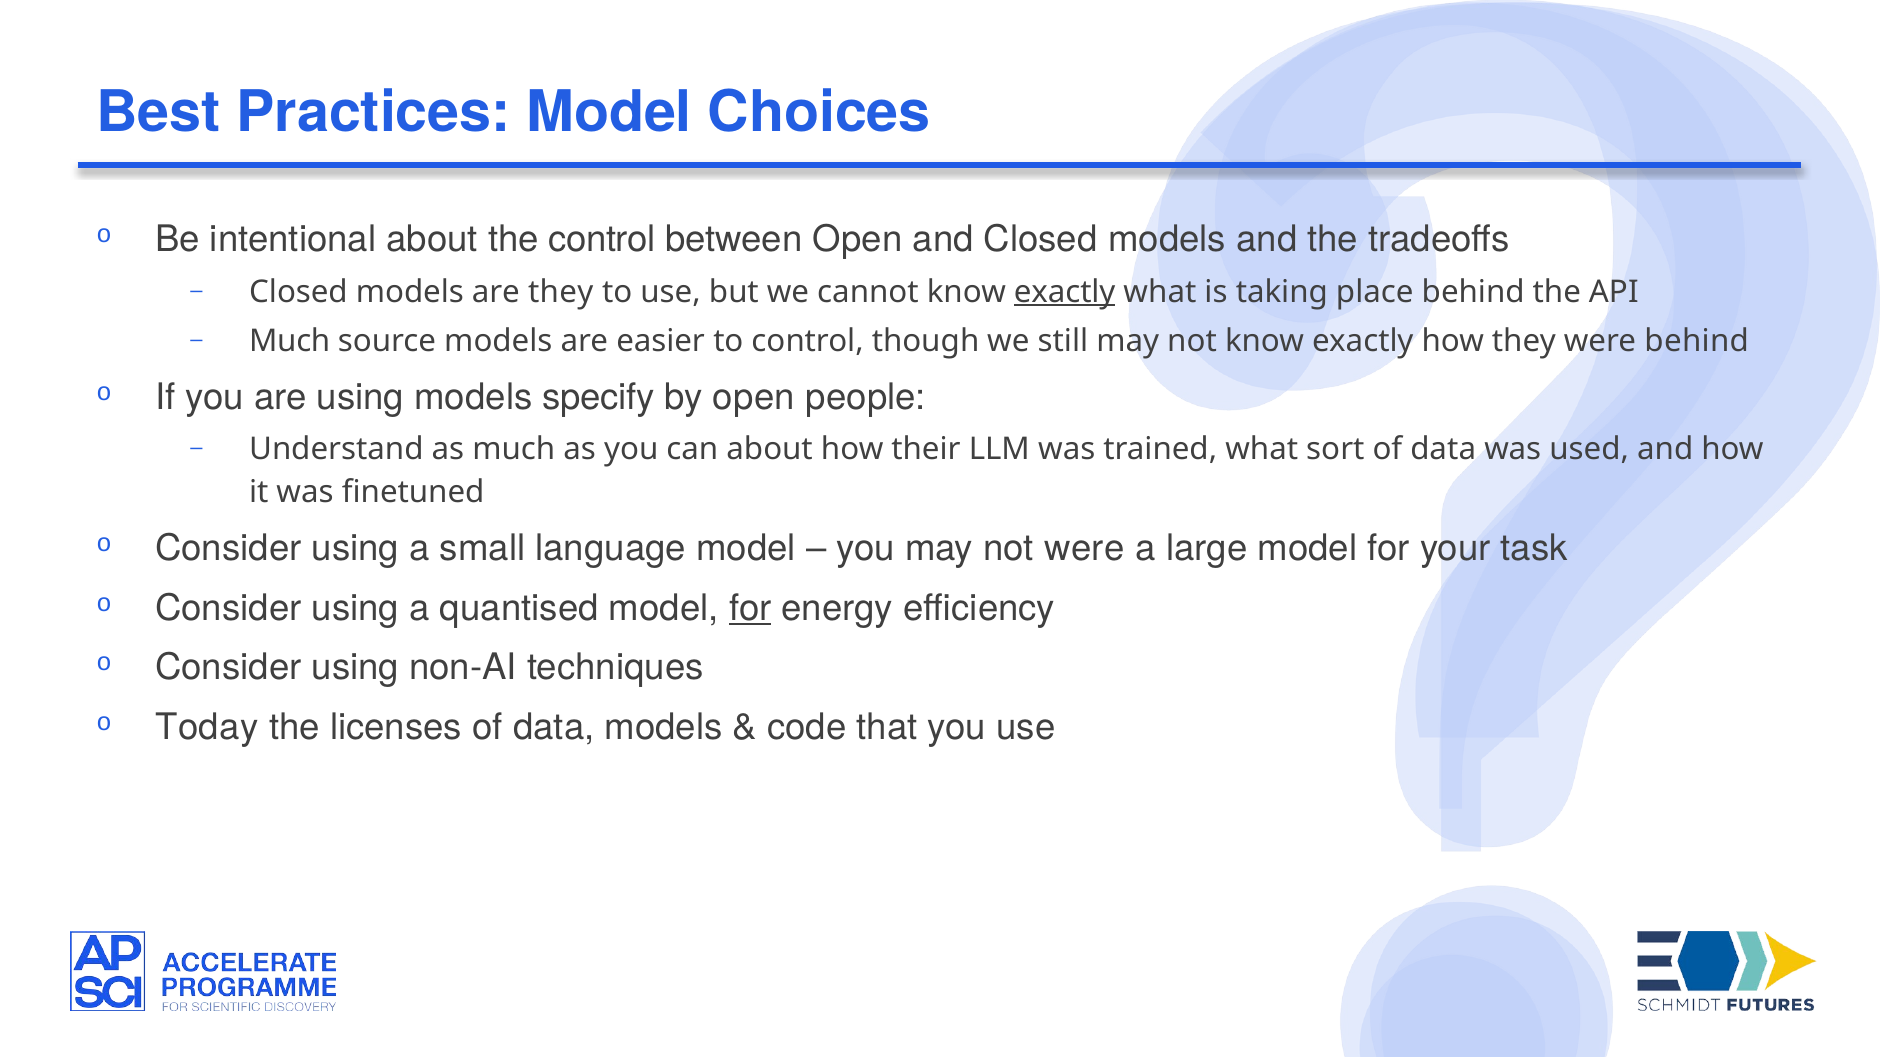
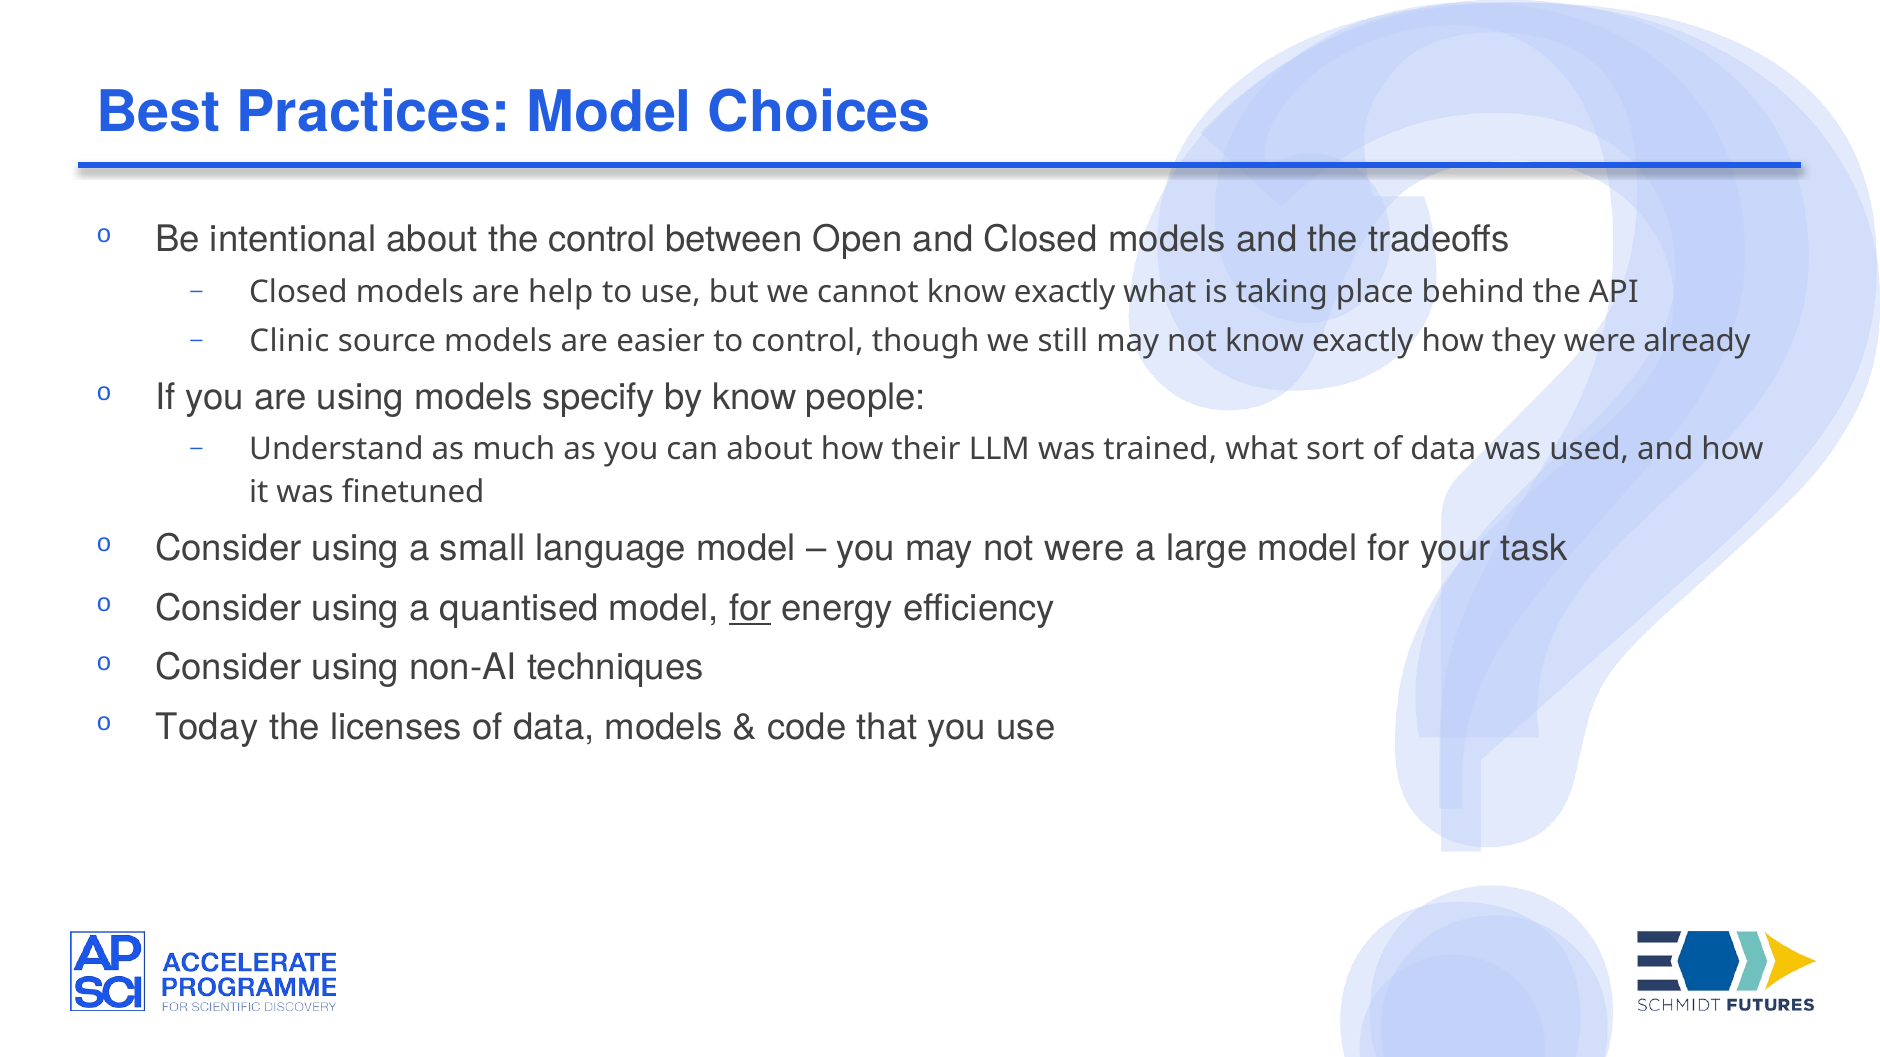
are they: they -> help (561, 292)
exactly underline: present -> none (1065, 292)
Much: Much -> Clinic (289, 341)
were behind: behind -> already (1697, 341)
by open: open -> know (754, 398)
